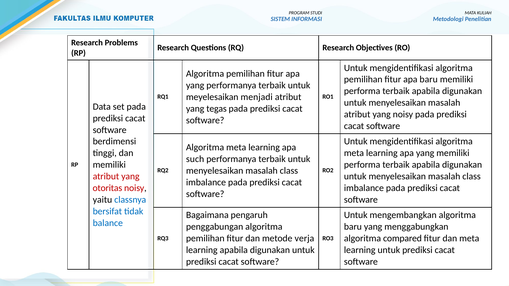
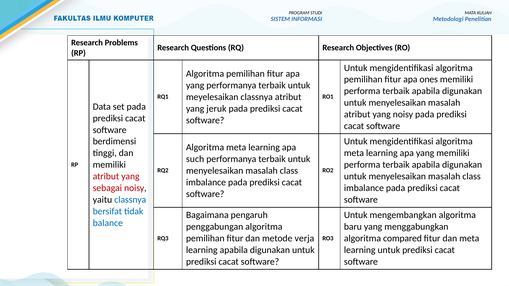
apa baru: baru -> ones (429, 80)
meyelesaikan menjadi: menjadi -> classnya (257, 97)
tegas: tegas -> jeruk (216, 109)
otoritas: otoritas -> sebagai (107, 188)
